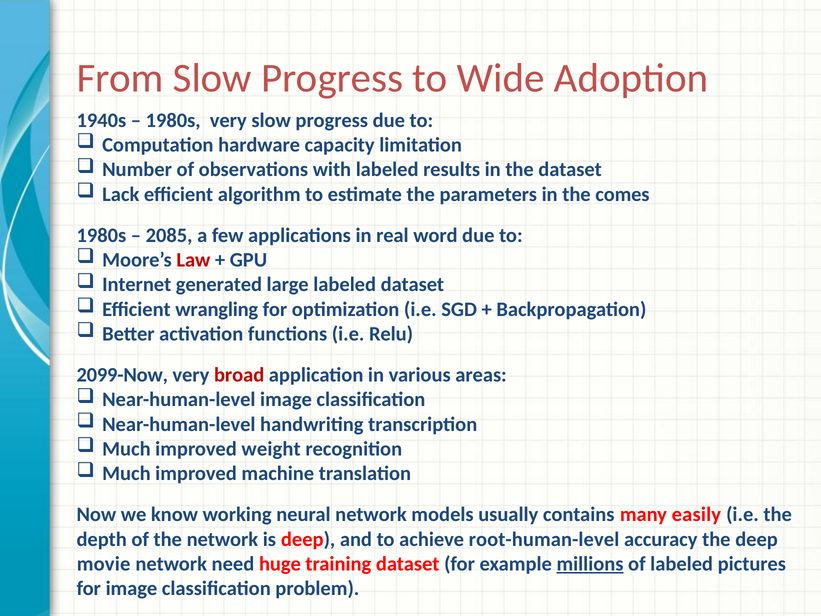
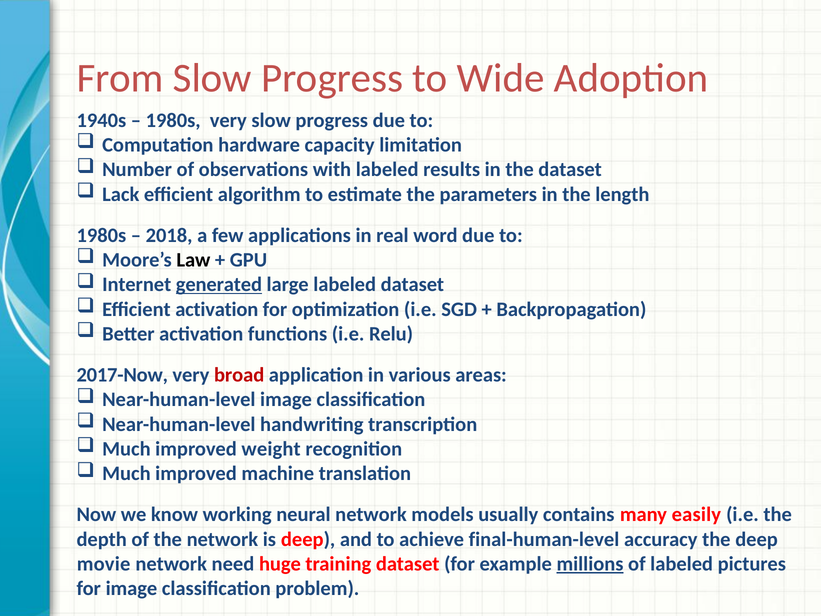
comes: comes -> length (622, 194)
2085: 2085 -> 2018 (169, 235)
Law colour: red -> black (193, 260)
generated underline: none -> present (219, 285)
Efficient wrangling: wrangling -> activation (217, 309)
2099-Now: 2099-Now -> 2017-Now (122, 375)
root-human-level: root-human-level -> final-human-level (544, 539)
